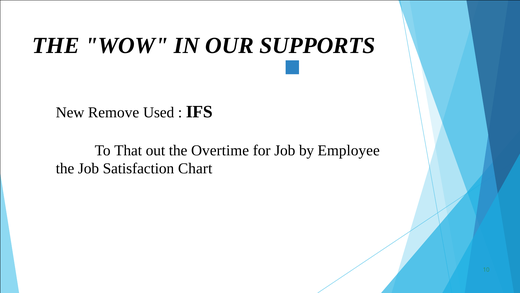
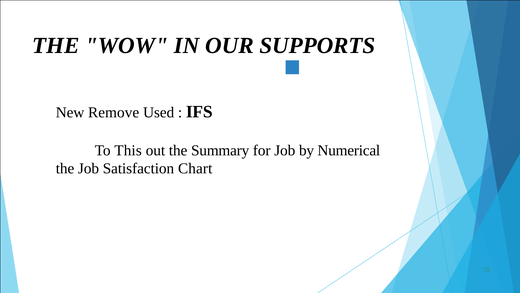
That: That -> This (128, 150)
Overtime: Overtime -> Summary (220, 150)
Employee: Employee -> Numerical (349, 150)
